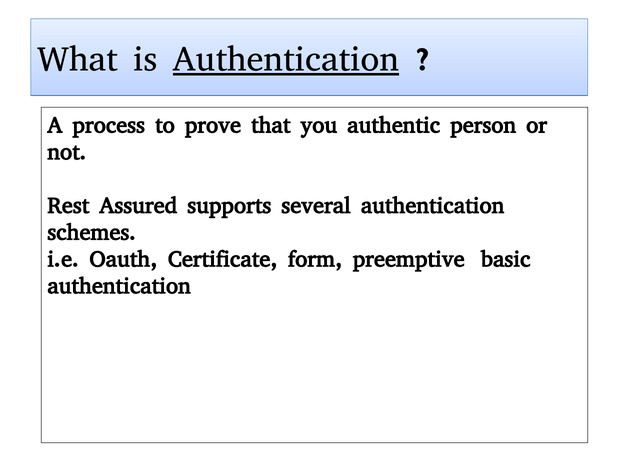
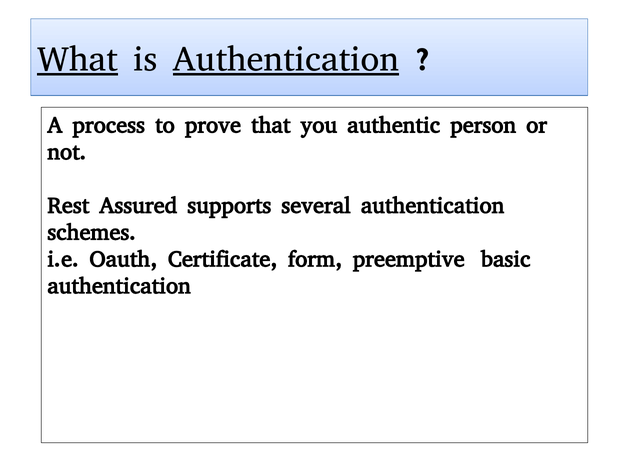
What underline: none -> present (77, 60)
